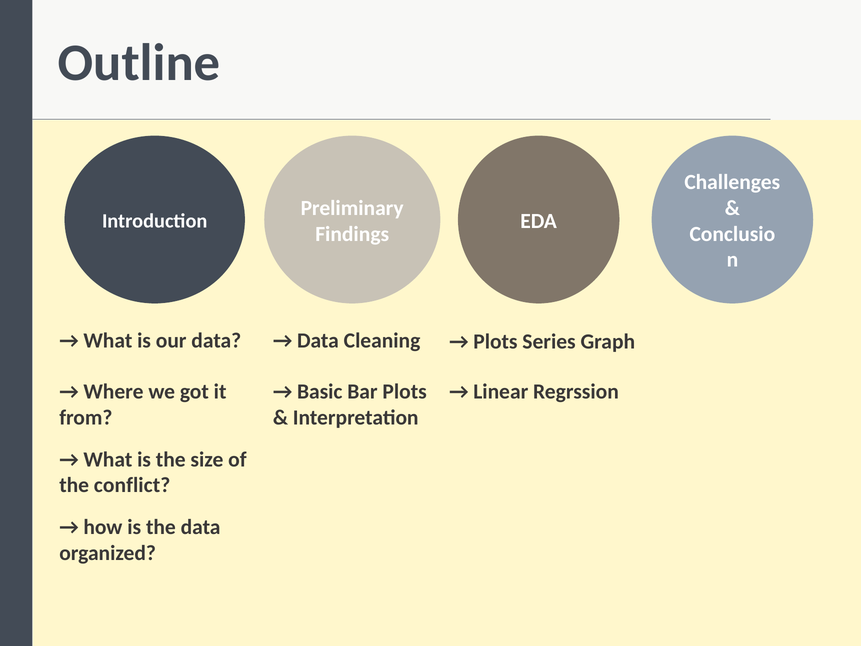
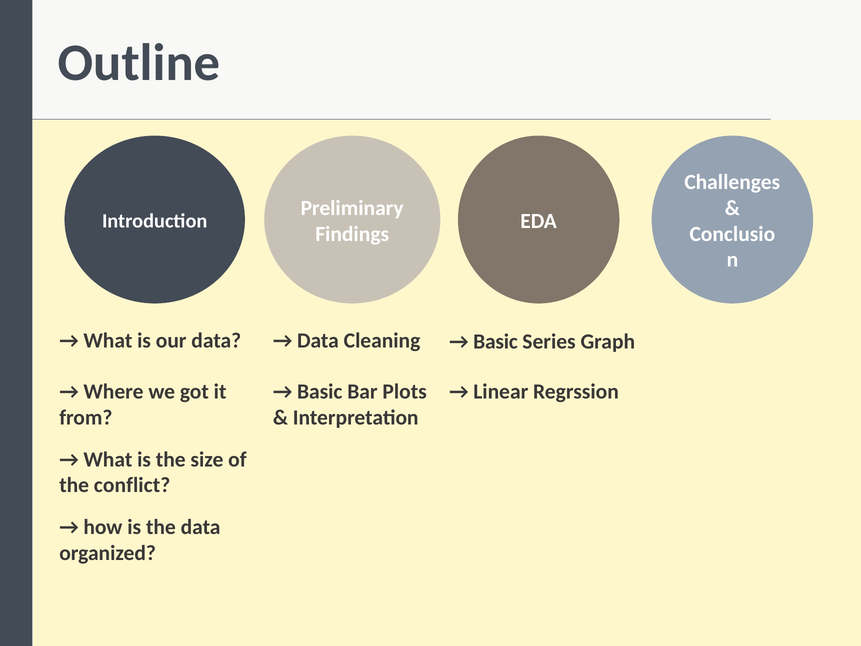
Plots: Plots -> Basic (496, 342)
